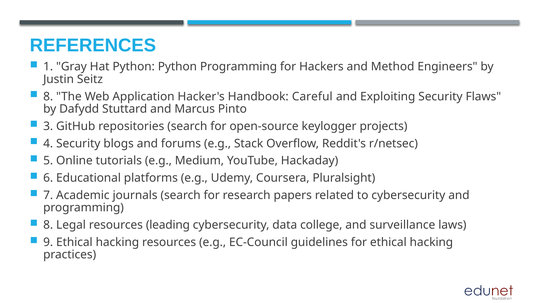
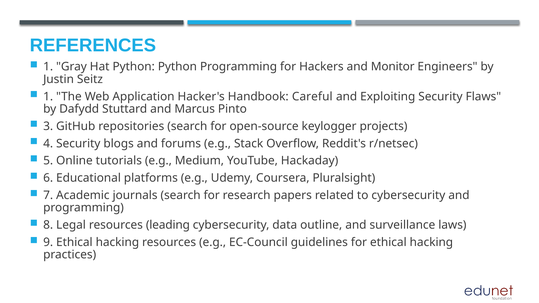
Method: Method -> Monitor (393, 67)
8: 8 -> 1 (48, 97)
college: college -> outline (321, 225)
